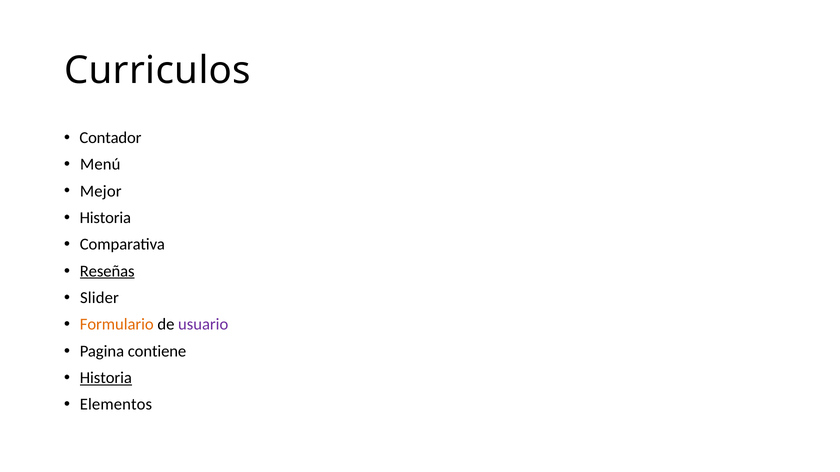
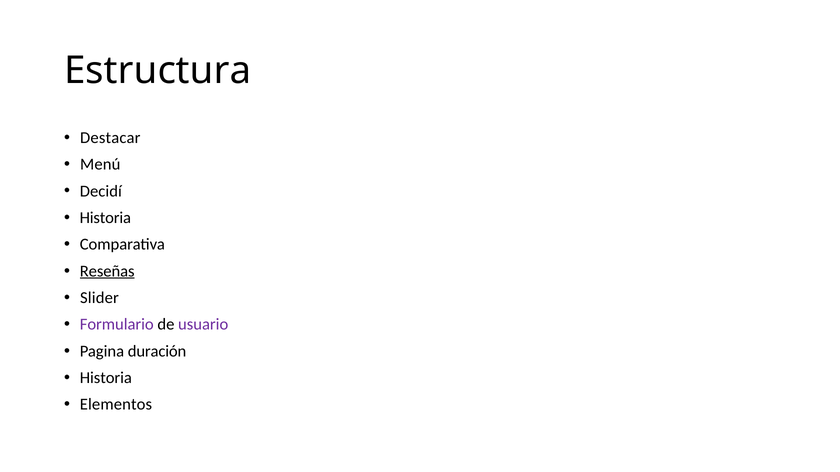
Curriculos: Curriculos -> Estructura (158, 71)
Contador: Contador -> Destacar (110, 138)
Mejor: Mejor -> Decidí (101, 191)
Formulario colour: orange -> purple (117, 325)
contiene: contiene -> duración (157, 352)
Historia underline: present -> none (106, 378)
